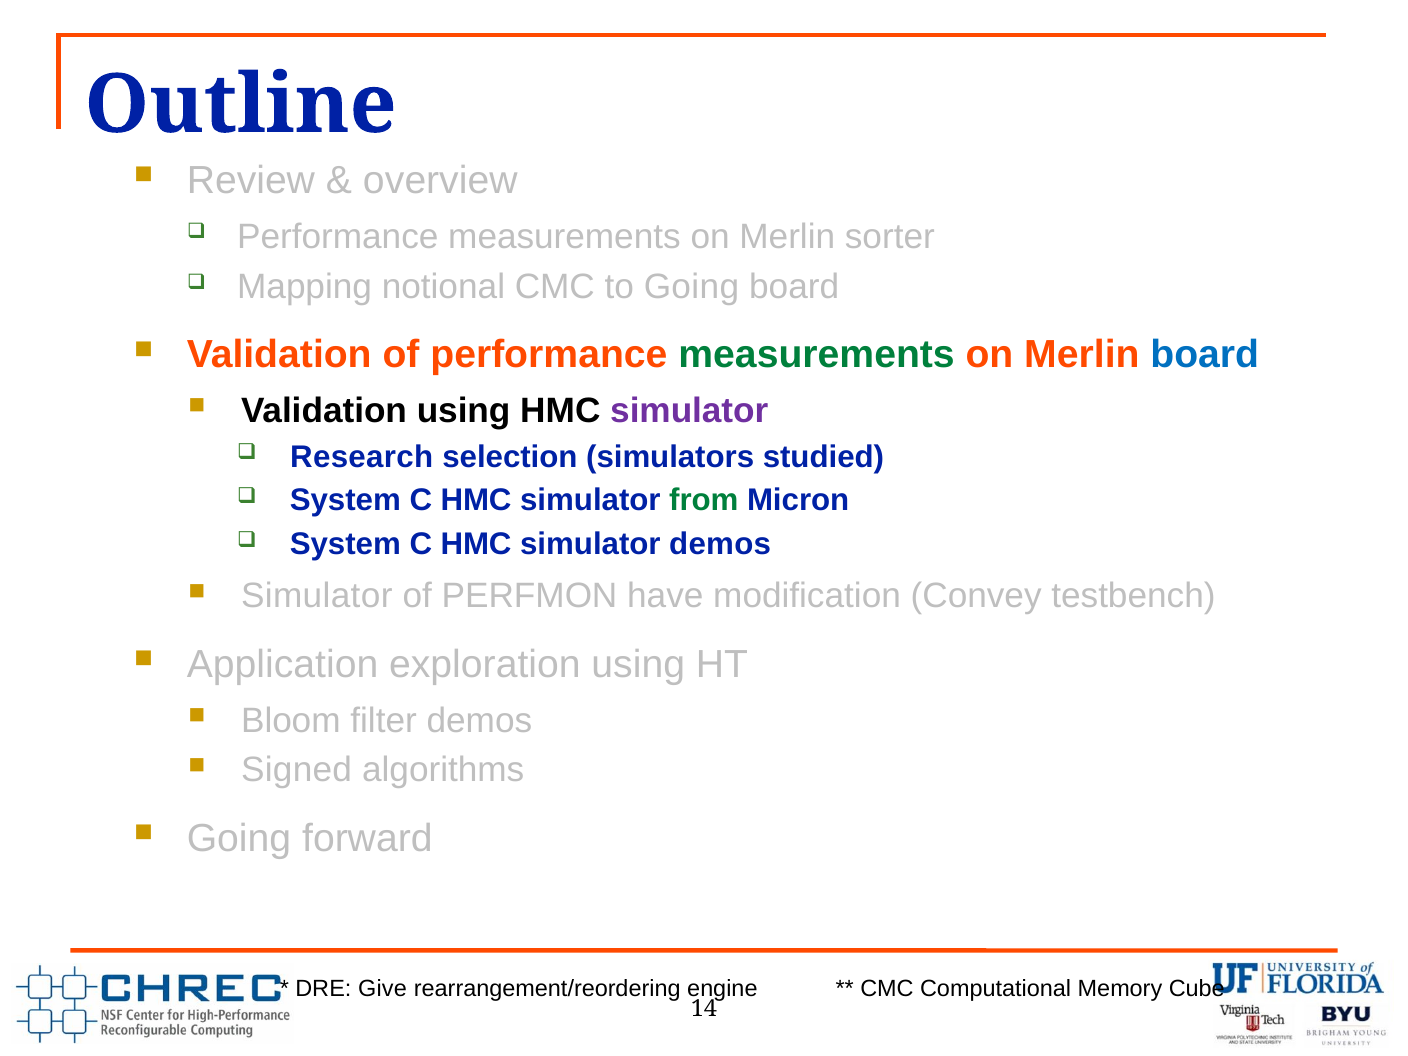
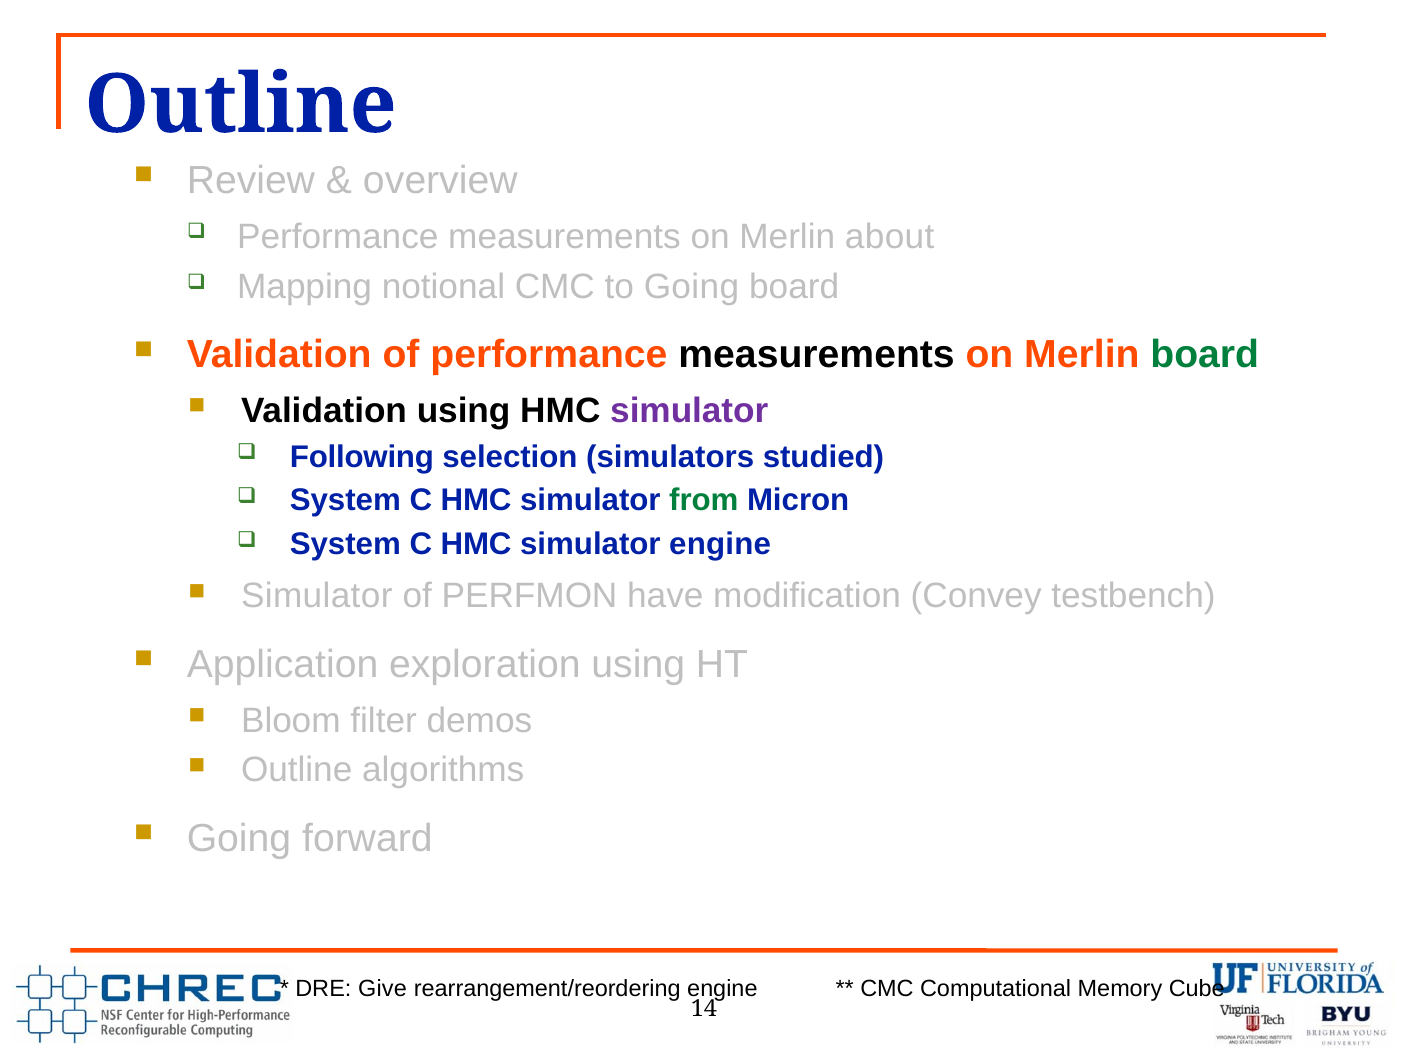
sorter: sorter -> about (890, 237)
measurements colour: green -> black (817, 355)
board colour: blue -> green (1205, 355)
Research: Research -> Following (362, 457)
simulator demos: demos -> engine (720, 544)
Signed: Signed -> Outline (297, 770)
